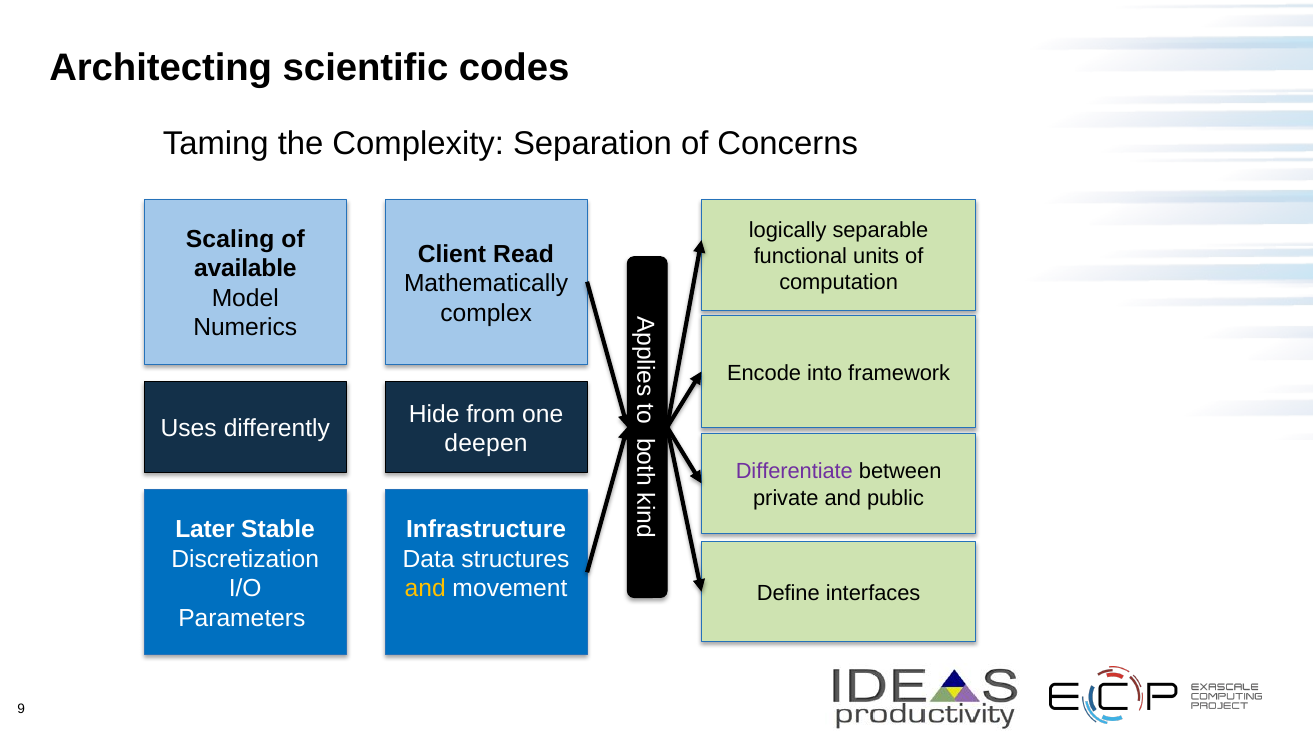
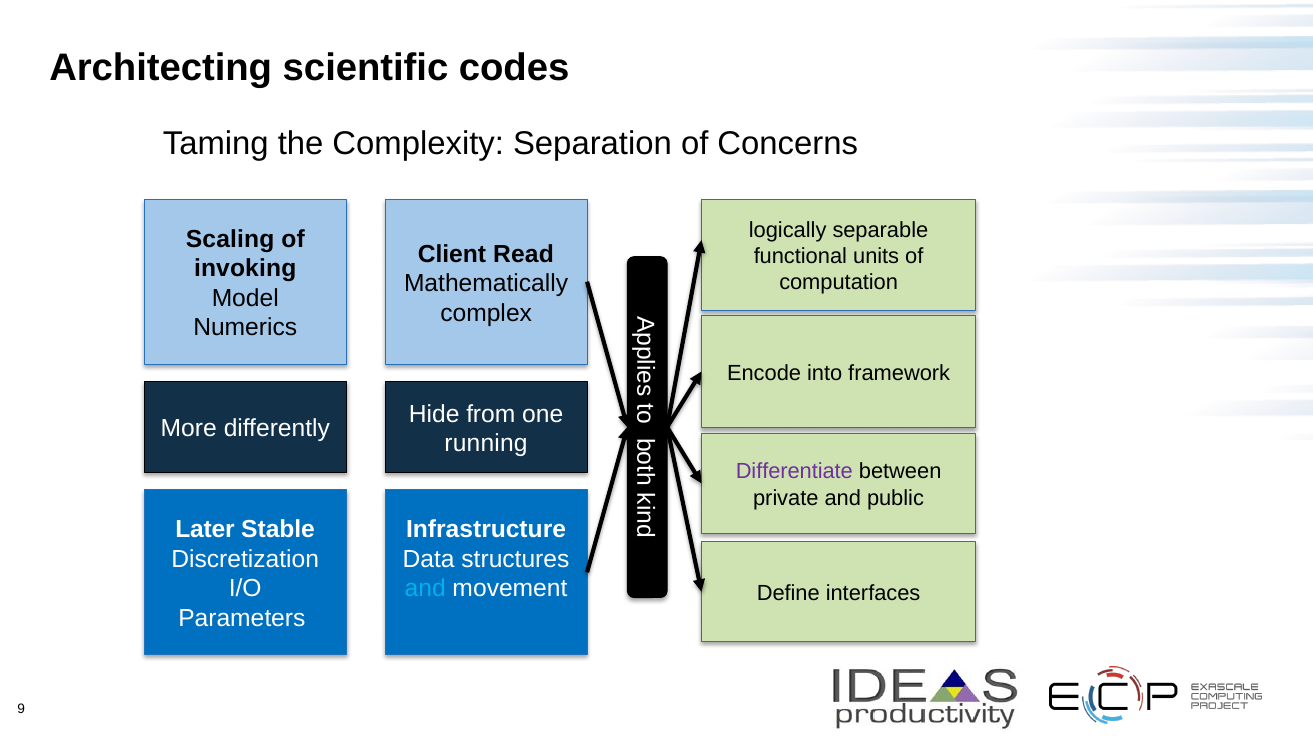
available: available -> invoking (245, 269)
Uses: Uses -> More (189, 429)
deepen: deepen -> running (486, 443)
and colour: yellow -> light blue (425, 589)
